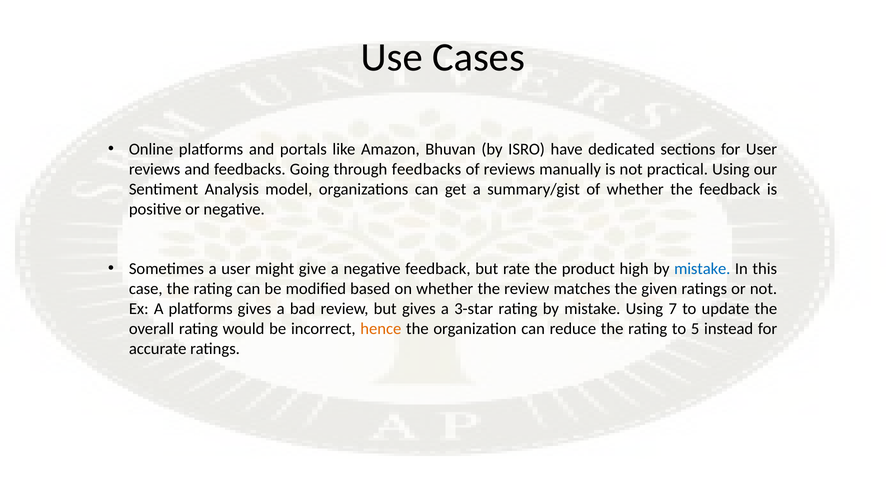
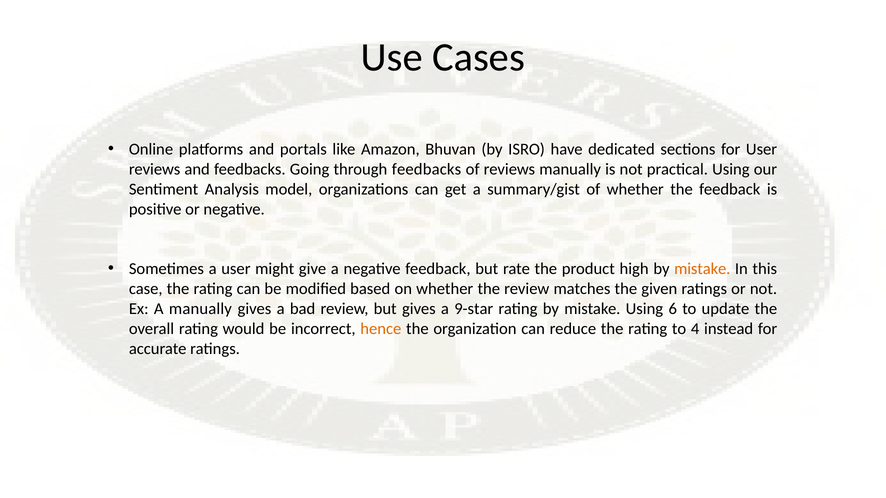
mistake colour: blue -> orange (702, 269)
A platforms: platforms -> manually (200, 309)
3-star: 3-star -> 9-star (474, 309)
7: 7 -> 6 (673, 309)
5: 5 -> 4 (695, 329)
